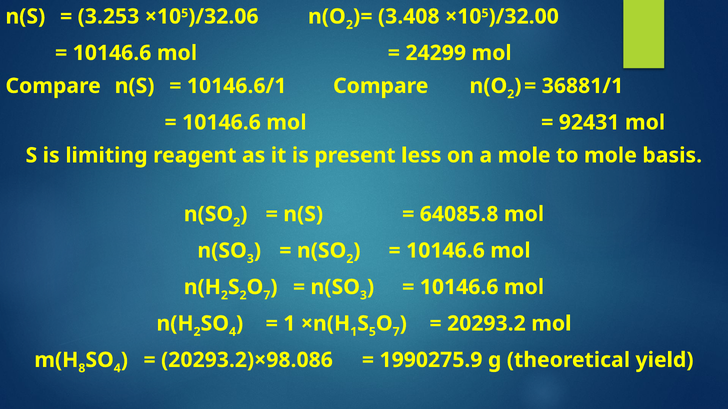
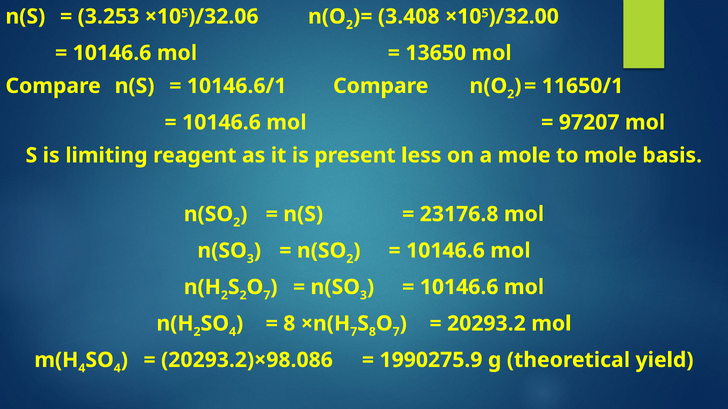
24299: 24299 -> 13650 (436, 53)
36881/1: 36881/1 -> 11650/1 (583, 86)
92431: 92431 -> 97207 (589, 123)
64085.8: 64085.8 -> 23176.8 (459, 214)
1: 1 -> 8 (289, 324)
1: 1 -> 7 (354, 332)
S 5: 5 -> 8 (372, 332)
8: 8 -> 4 (82, 369)
